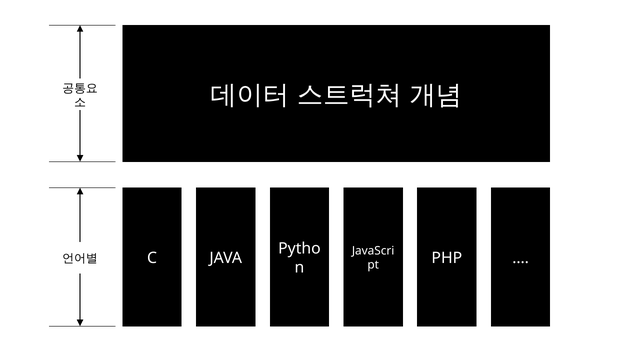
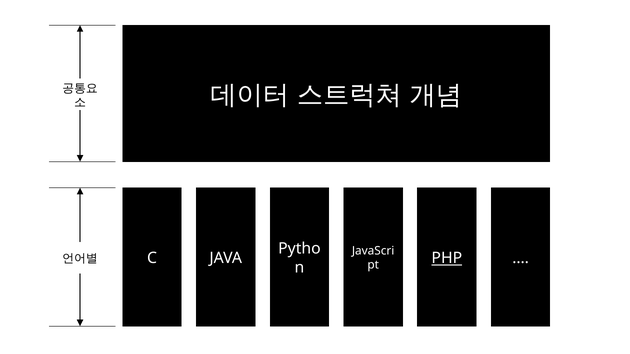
PHP underline: none -> present (447, 258)
